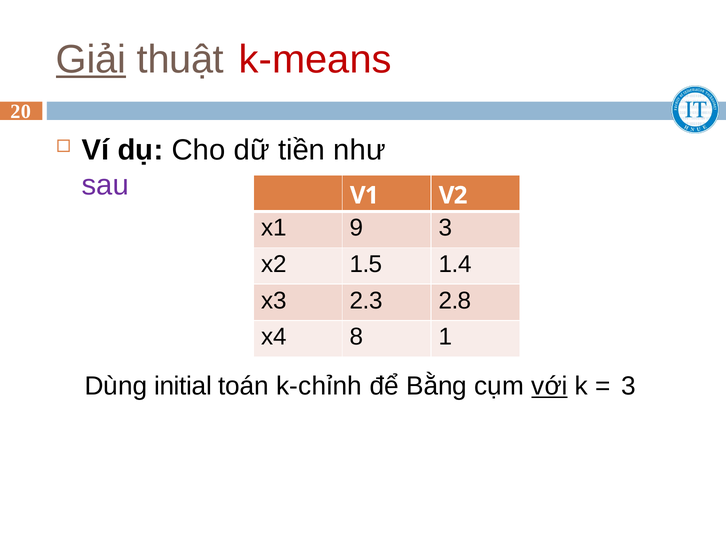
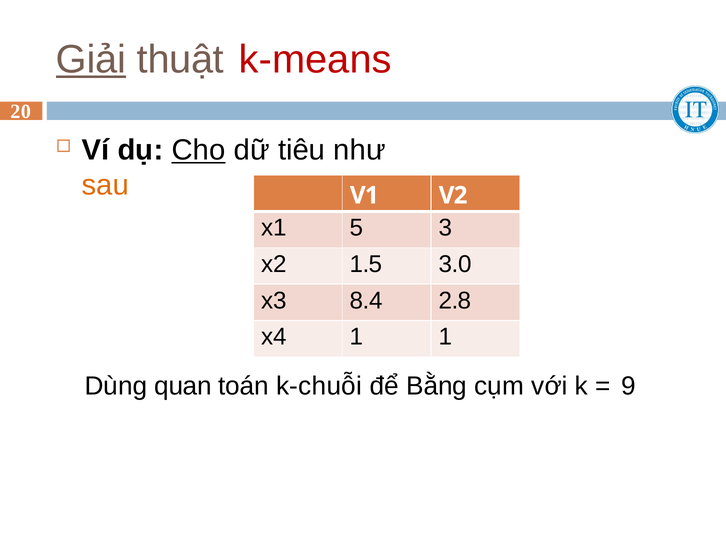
Cho underline: none -> present (199, 150)
tiền: tiền -> tiêu (302, 150)
sau colour: purple -> orange (105, 185)
9: 9 -> 5 (357, 228)
1.4: 1.4 -> 3.0 (455, 264)
2.3: 2.3 -> 8.4 (366, 300)
x4 8: 8 -> 1 (357, 337)
initial: initial -> quan (183, 386)
k-chỉnh: k-chỉnh -> k-chuỗi (319, 386)
với underline: present -> none (549, 386)
3: 3 -> 9 (629, 386)
